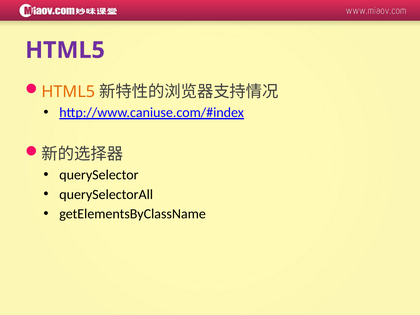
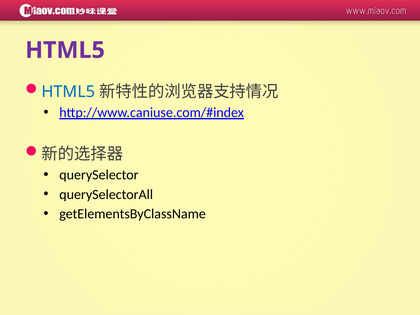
HTML5 colour: orange -> blue (68, 92)
